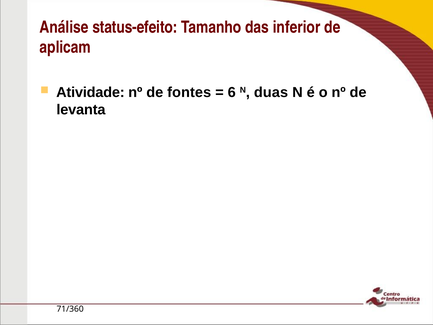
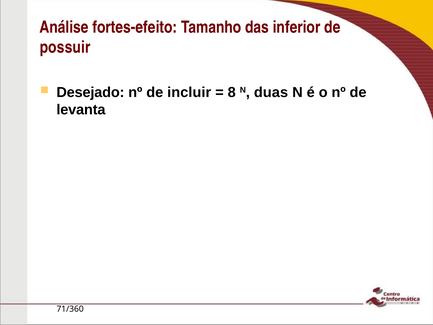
status-efeito: status-efeito -> fortes-efeito (135, 27)
aplicam: aplicam -> possuir (65, 47)
Atividade: Atividade -> Desejado (90, 92)
fontes: fontes -> incluir (189, 92)
6: 6 -> 8 (232, 92)
